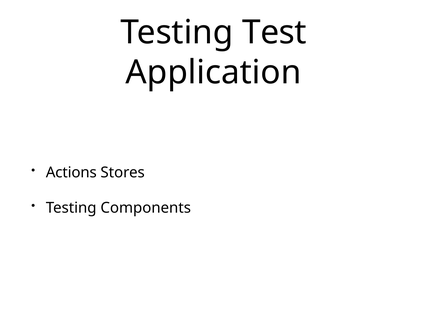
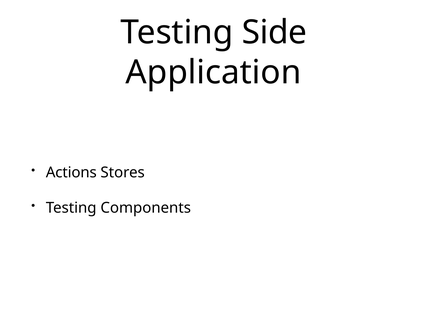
Test: Test -> Side (274, 32)
